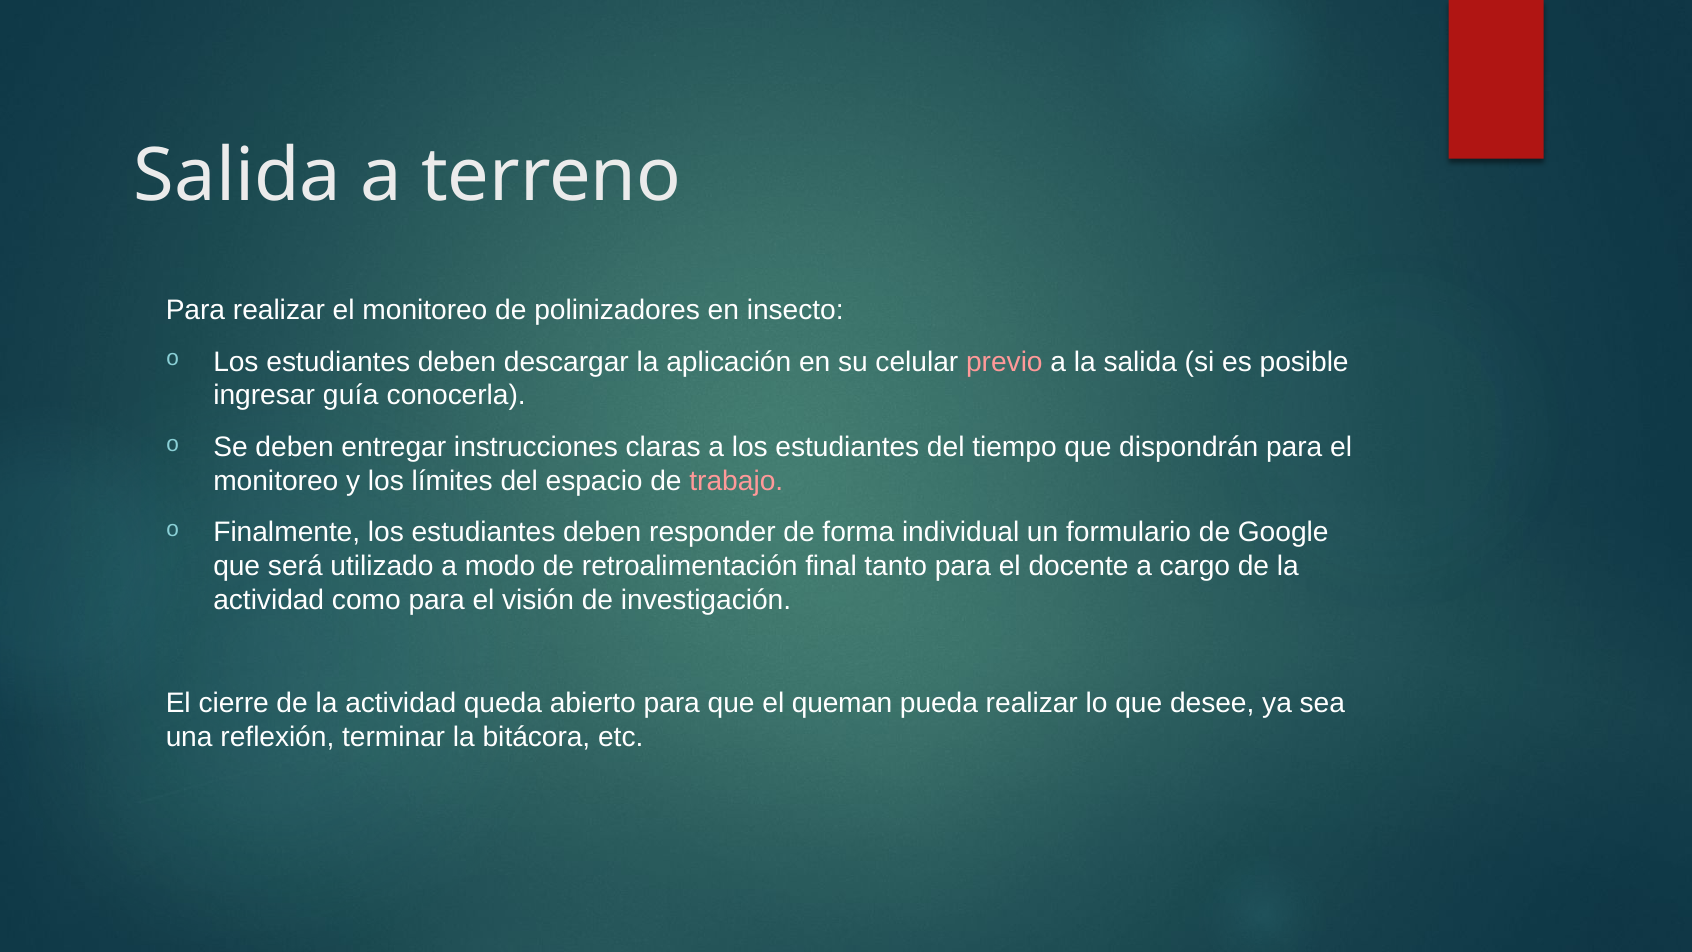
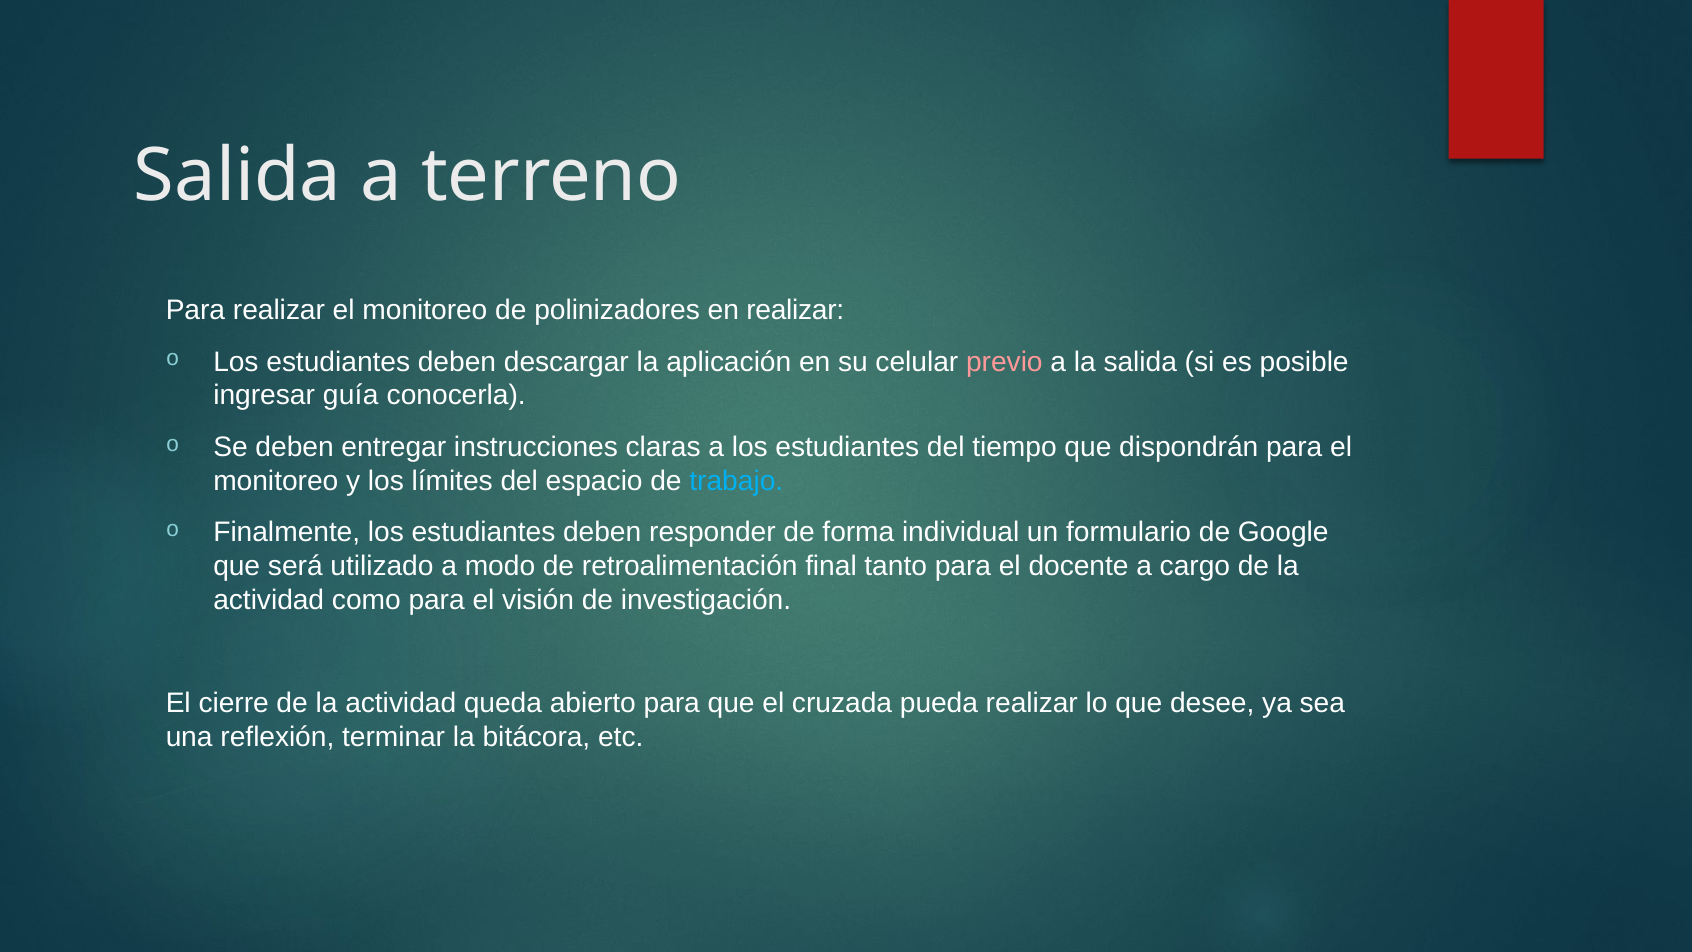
en insecto: insecto -> realizar (795, 310)
trabajo colour: pink -> light blue (736, 481)
queman: queman -> cruzada (842, 703)
